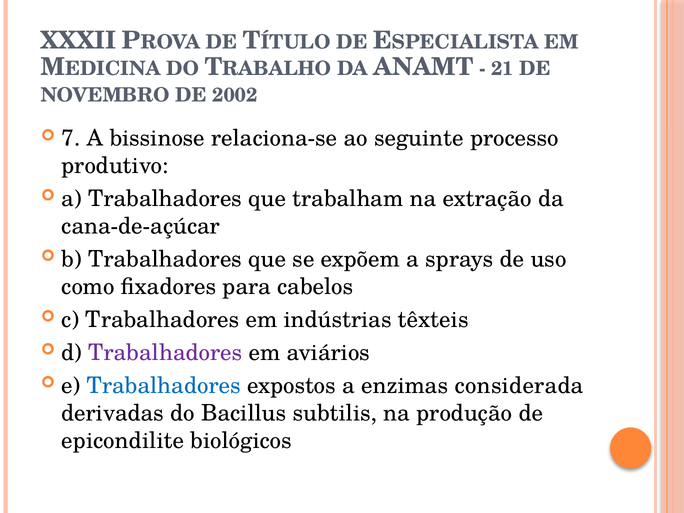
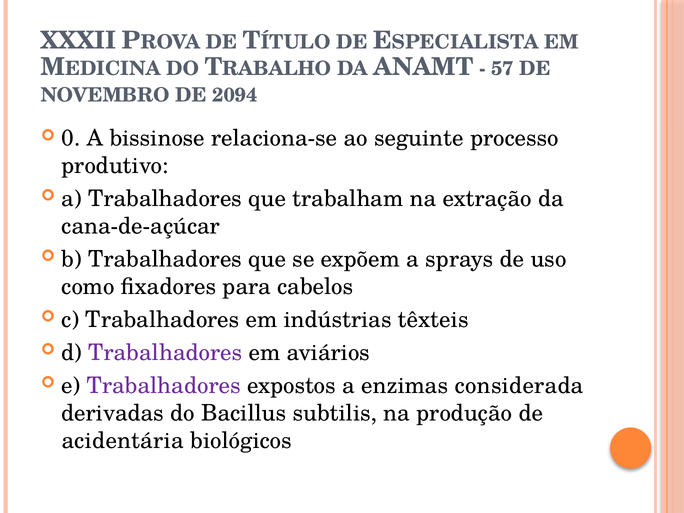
21: 21 -> 57 (502, 69)
2002: 2002 -> 2094 (235, 95)
7: 7 -> 0 (71, 138)
Trabalhadores colour: blue -> purple (164, 386)
epicondilite: epicondilite -> acidentária (123, 440)
